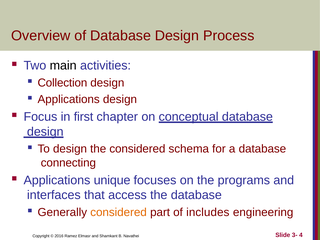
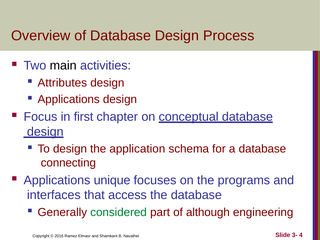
Collection: Collection -> Attributes (62, 83)
the considered: considered -> application (137, 149)
considered colour: orange -> green (119, 212)
includes: includes -> although (208, 212)
